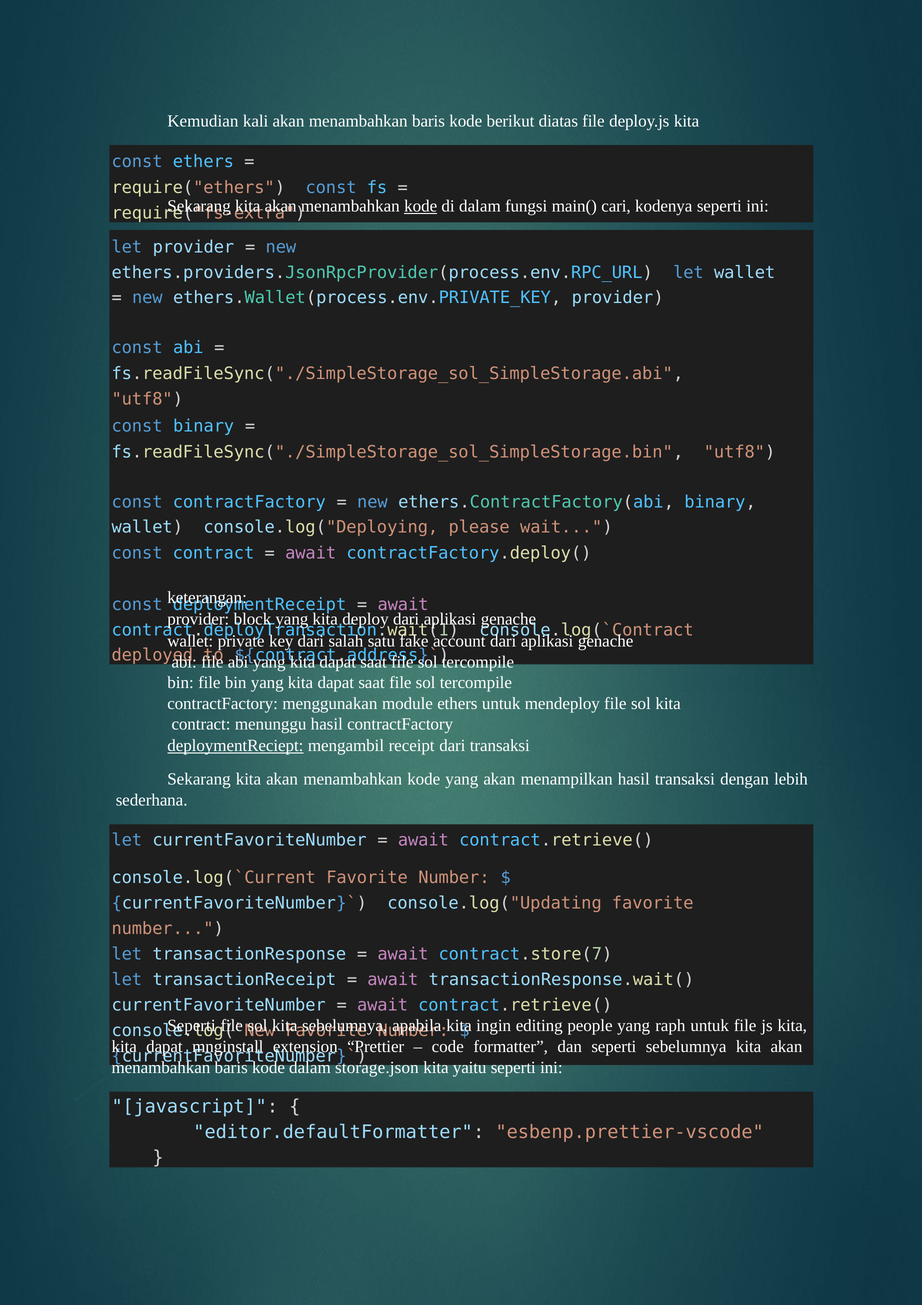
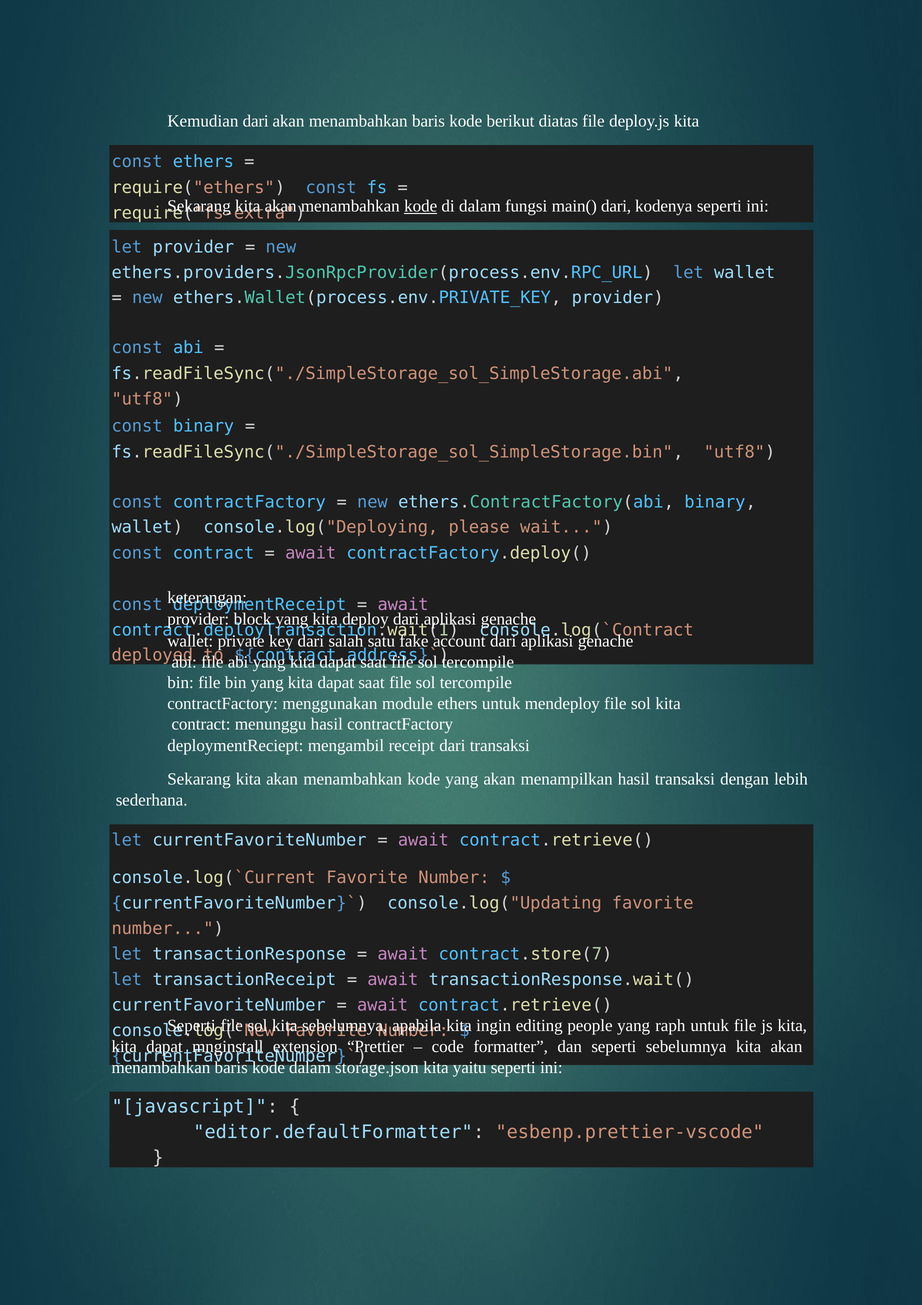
Kemudian kali: kali -> dari (256, 121)
main( cari: cari -> dari (616, 206)
deploymentReciept underline: present -> none (235, 745)
